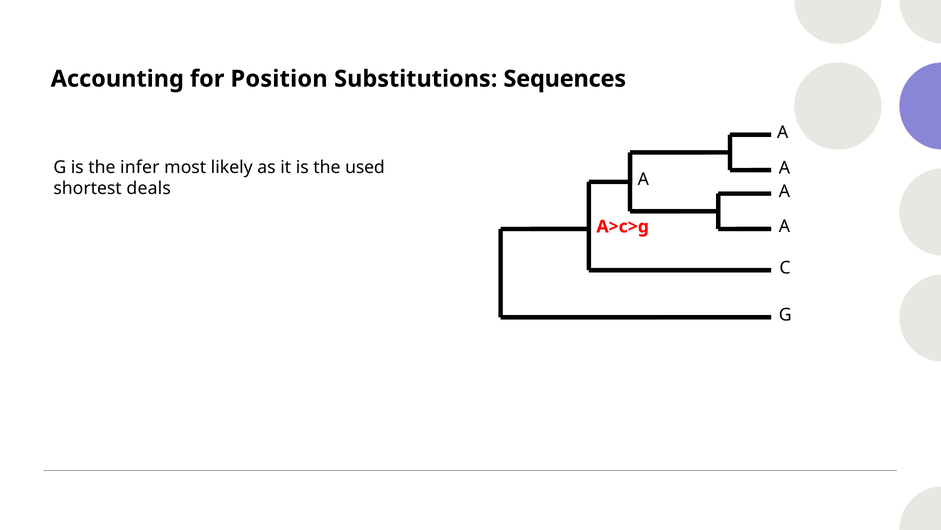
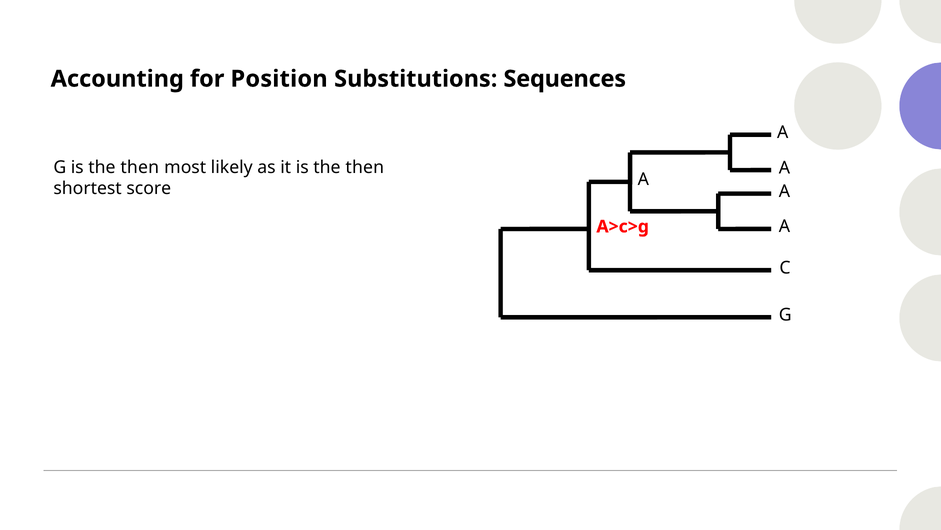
G is the infer: infer -> then (140, 167)
it is the used: used -> then (365, 167)
deals: deals -> score (149, 188)
